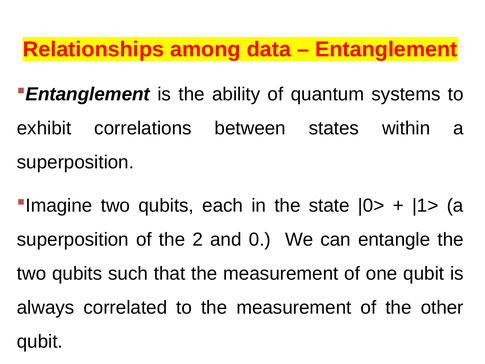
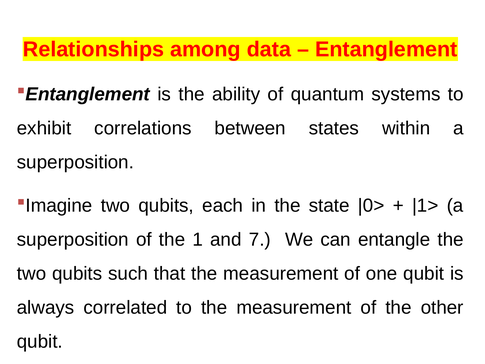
2: 2 -> 1 (198, 239)
0: 0 -> 7 (260, 239)
